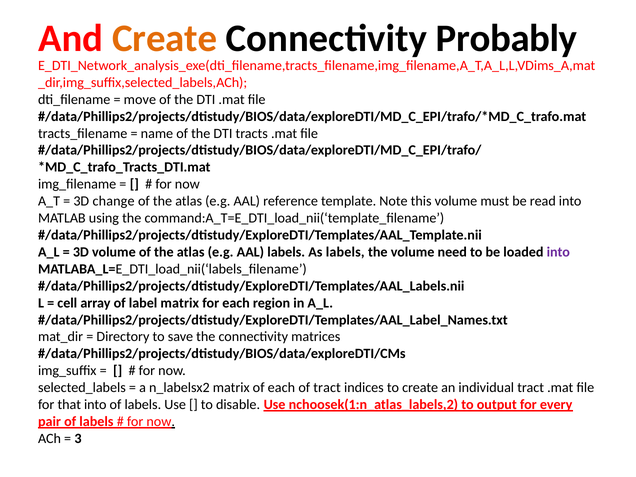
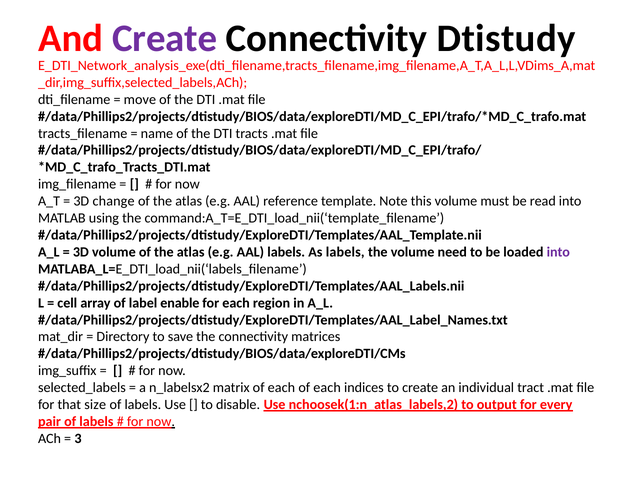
Create colour: orange -> purple (165, 38)
Probably: Probably -> Dtistudy (506, 38)
label matrix: matrix -> enable (180, 303)
tract: tract -> each (327, 388)
that into: into -> size (95, 405)
